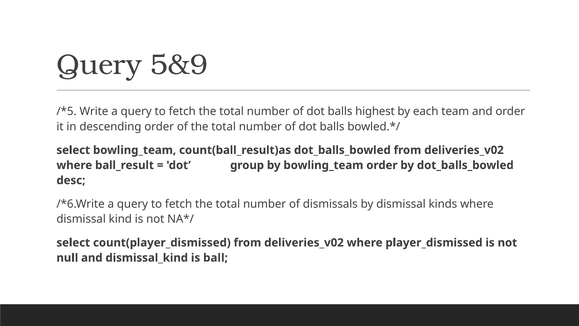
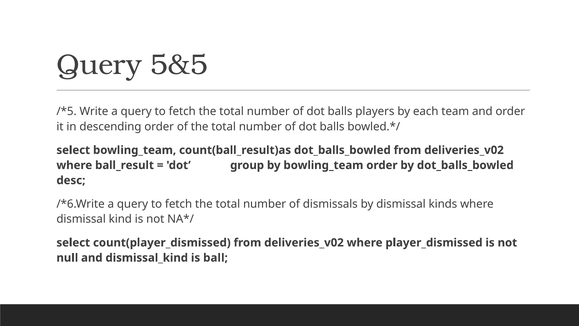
5&9: 5&9 -> 5&5 (179, 65)
highest: highest -> players (375, 111)
